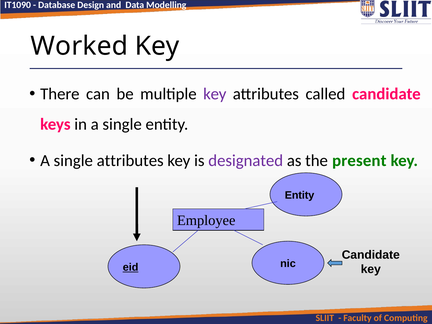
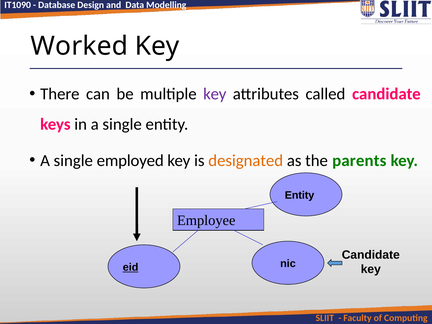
single attributes: attributes -> employed (130, 161)
designated colour: purple -> orange (246, 161)
present: present -> parents (359, 161)
